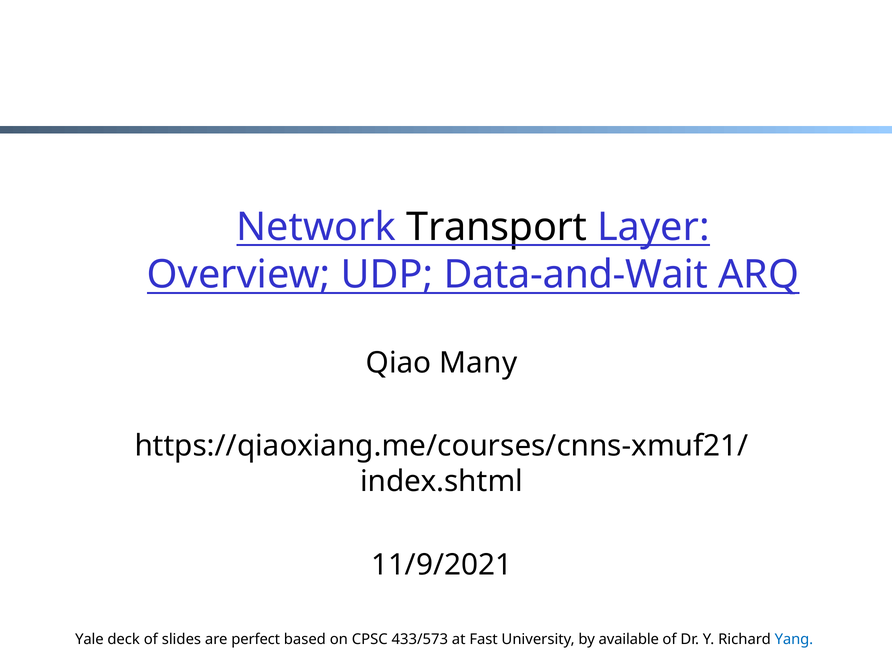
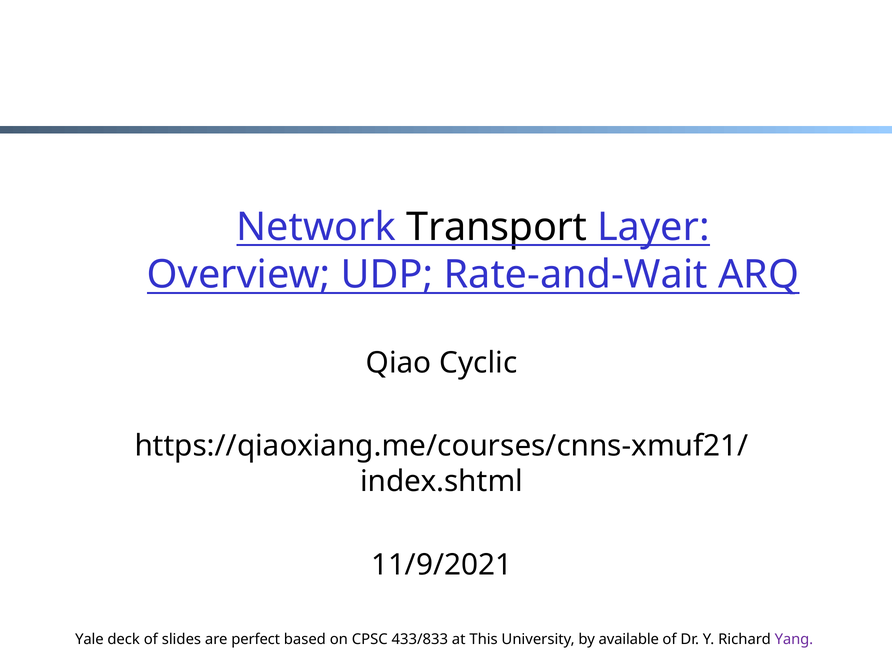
Data-and-Wait: Data-and-Wait -> Rate-and-Wait (576, 275)
Many: Many -> Cyclic (478, 363)
433/573: 433/573 -> 433/833 (420, 639)
Fast: Fast -> This (484, 639)
Yang colour: blue -> purple (794, 639)
